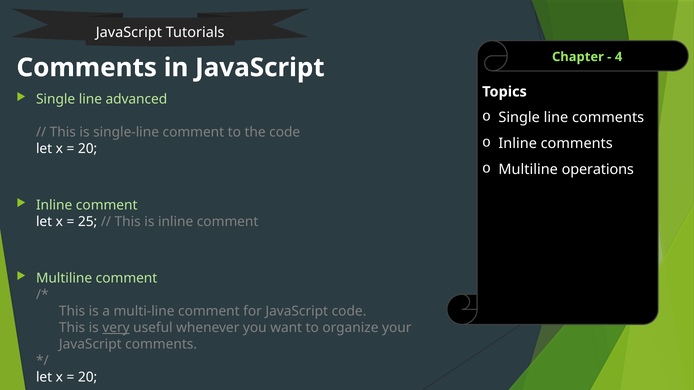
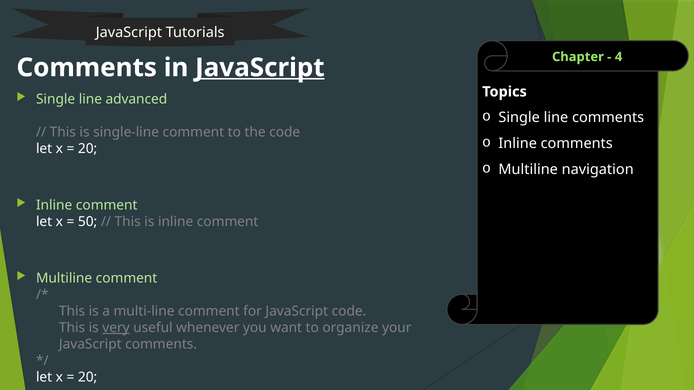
JavaScript underline: none -> present (260, 68)
operations: operations -> navigation (598, 170)
25: 25 -> 50 (88, 222)
